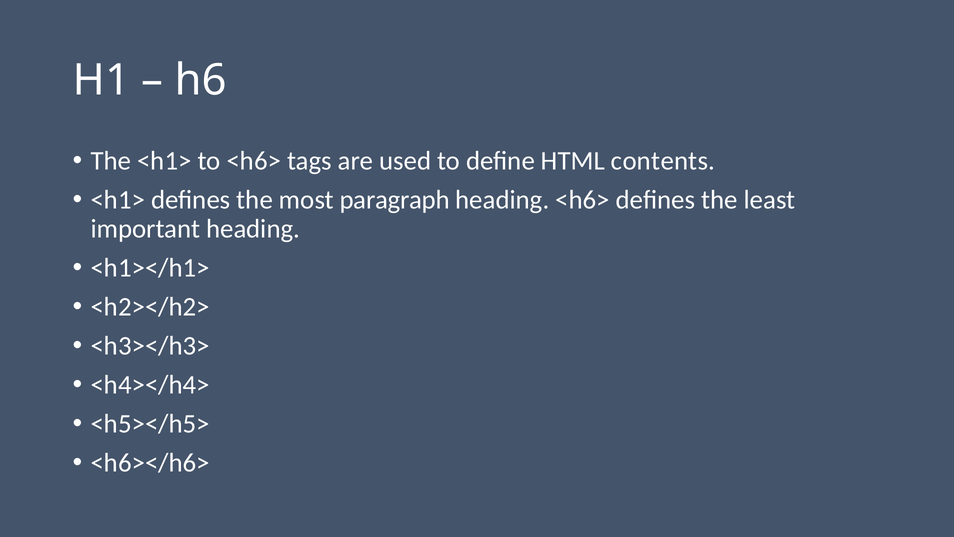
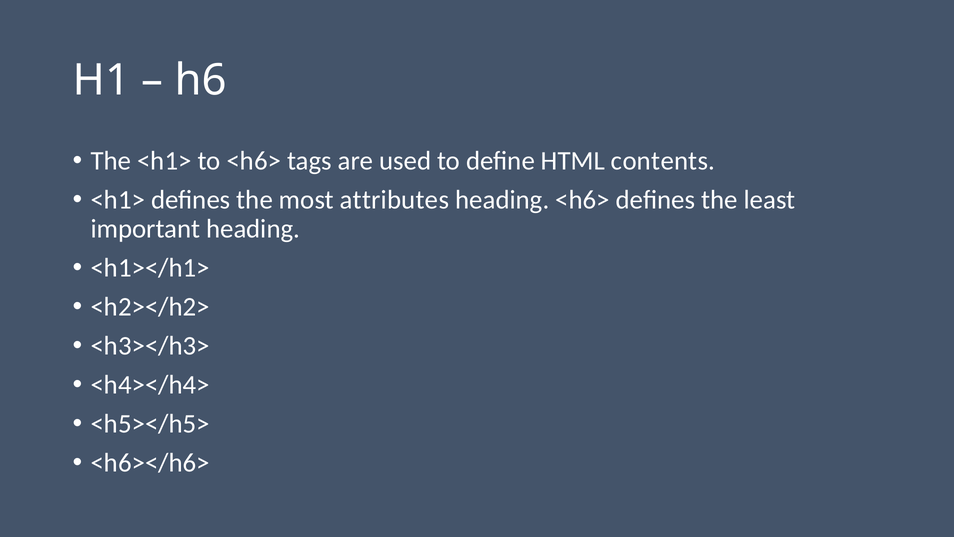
paragraph: paragraph -> attributes (394, 200)
